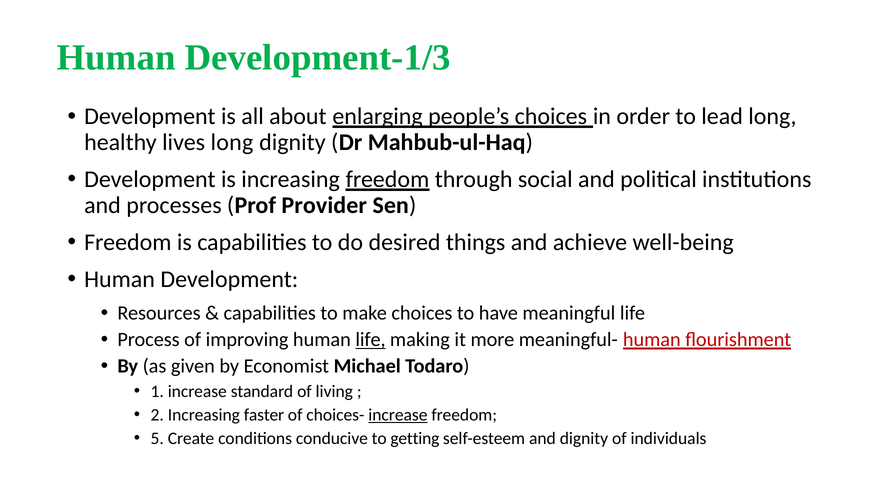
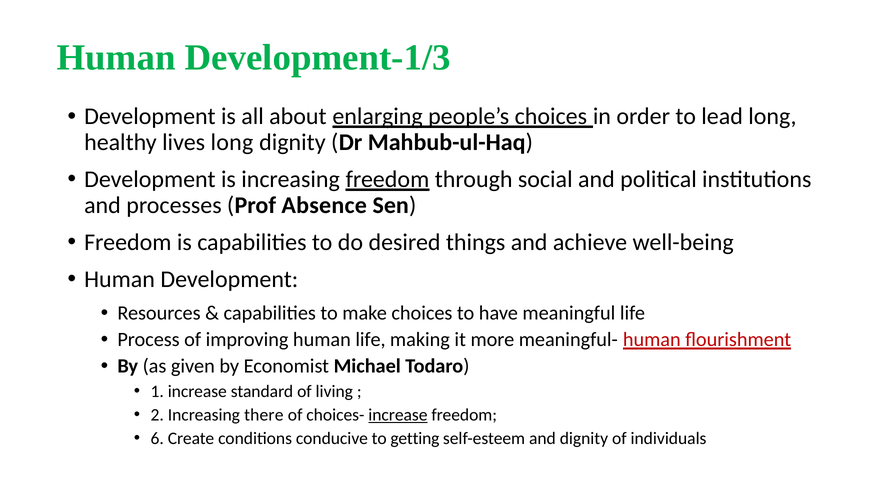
Provider: Provider -> Absence (324, 205)
life underline: present -> none (370, 340)
faster: faster -> there (264, 415)
5: 5 -> 6 (157, 439)
